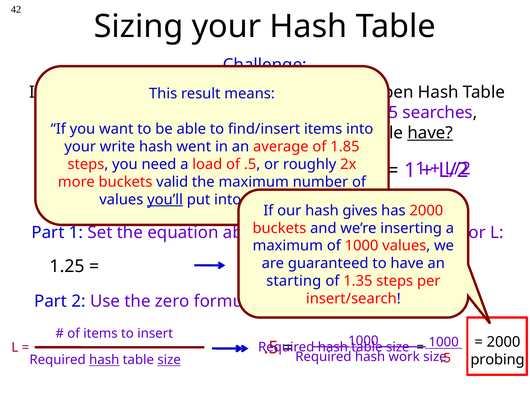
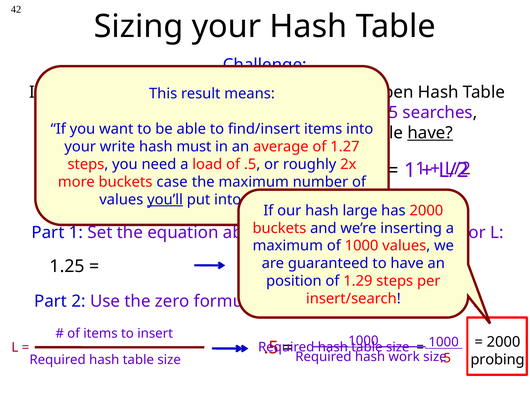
hash went: went -> must (194, 147)
1.85: 1.85 -> 1.27 (345, 147)
valid: valid -> case (172, 182)
gives: gives -> large (360, 211)
starting: starting -> position (294, 281)
1.35: 1.35 -> 1.29 (358, 281)
hash underline: present -> none (104, 360)
size underline: present -> none (169, 360)
